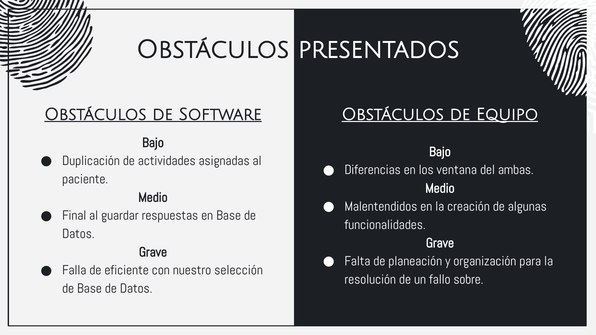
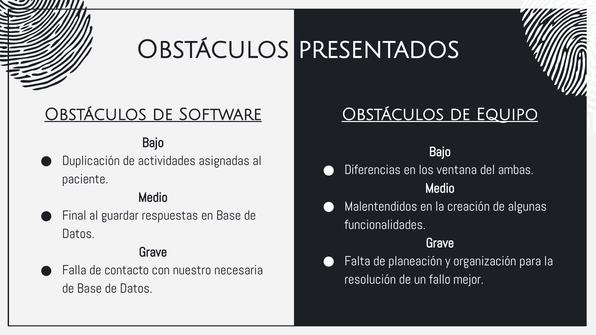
eficiente: eficiente -> contacto (127, 270)
selección: selección -> necesaria (239, 270)
sobre: sobre -> mejor (468, 280)
